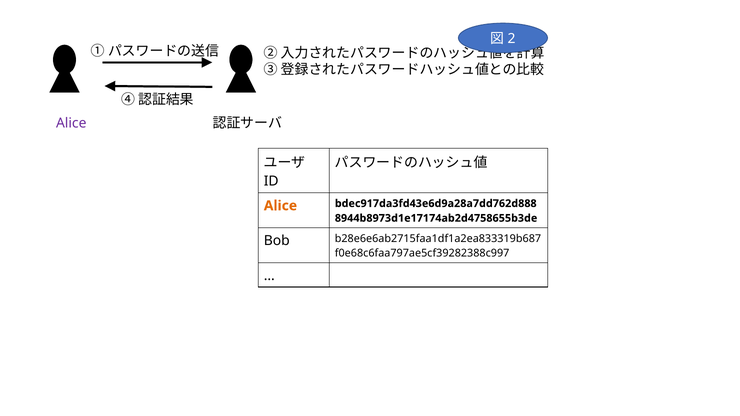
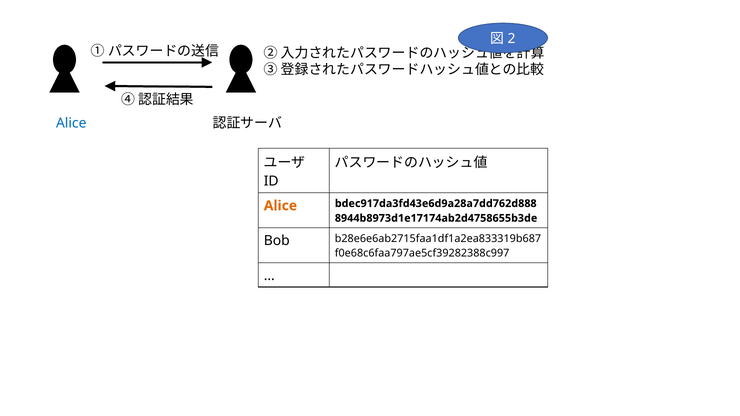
Alice colour: purple -> blue (71, 123)
